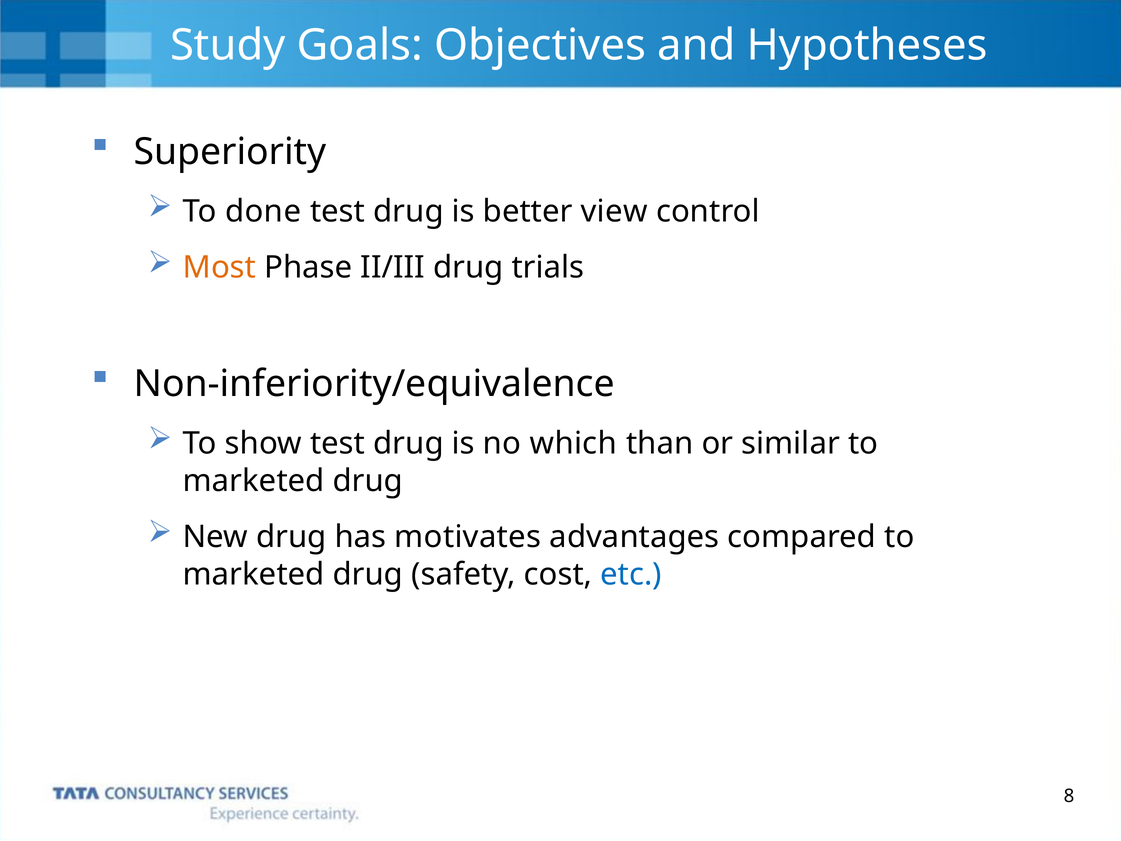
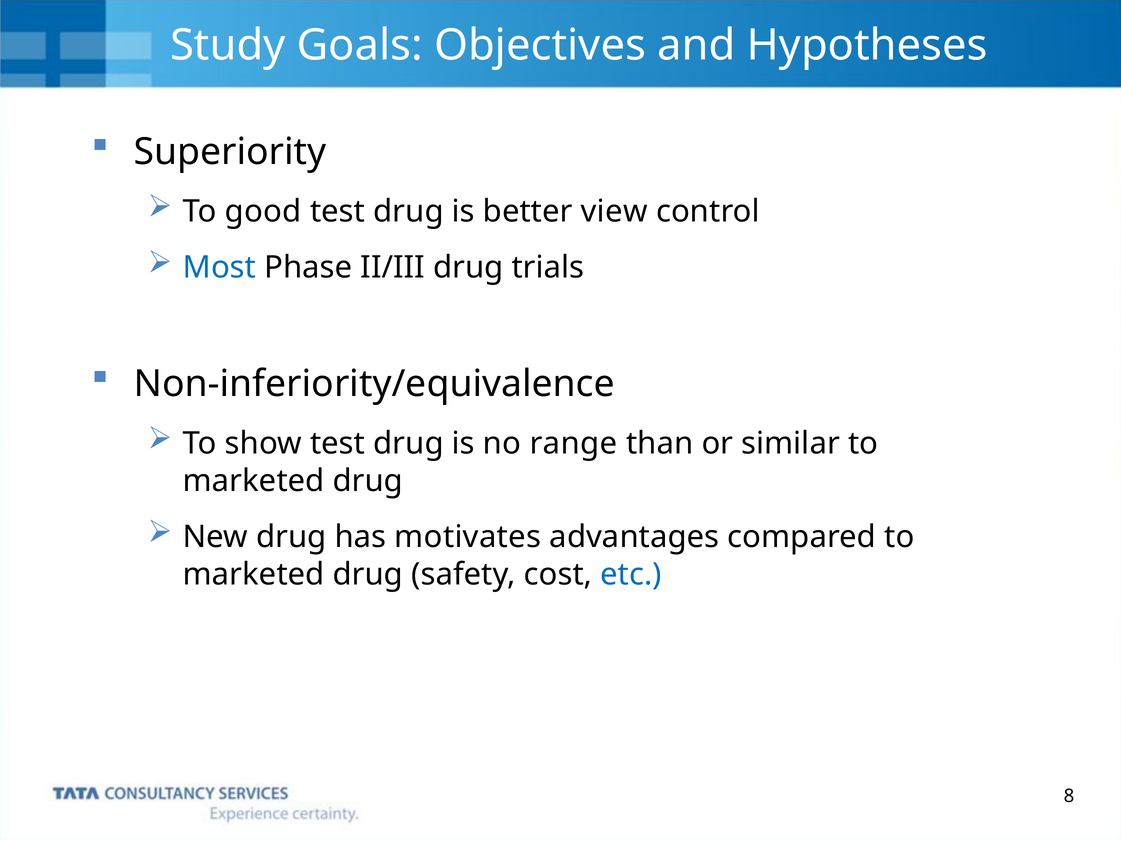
done: done -> good (263, 211)
Most colour: orange -> blue (219, 268)
which: which -> range (573, 443)
